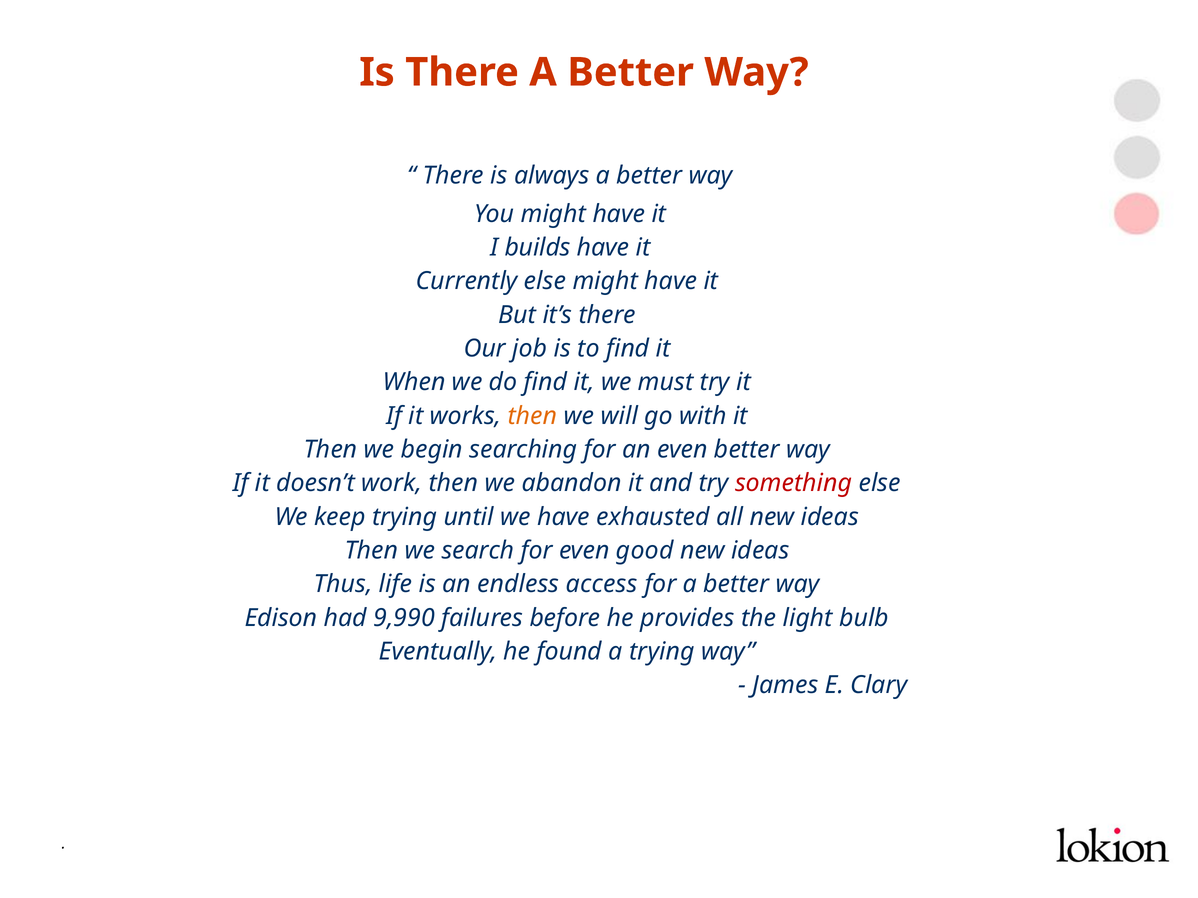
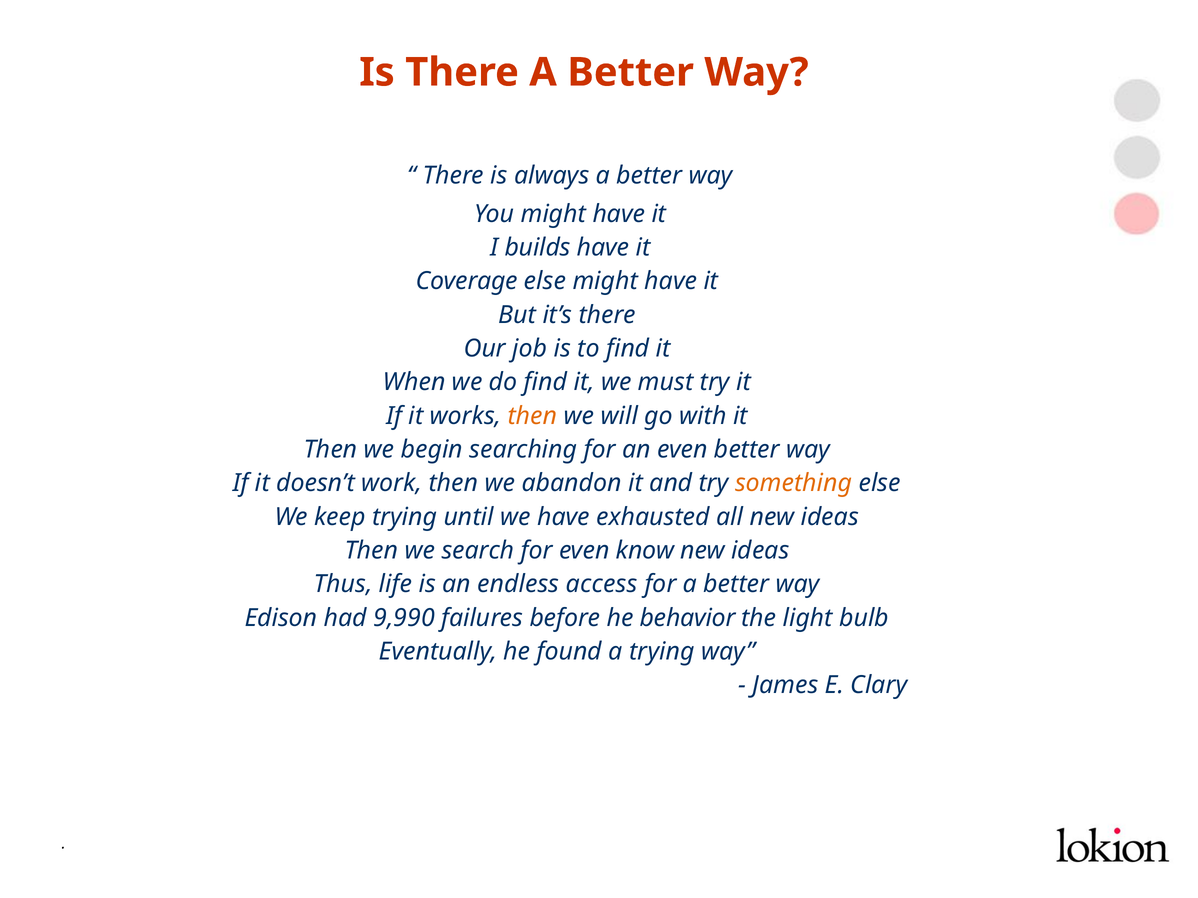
Currently: Currently -> Coverage (467, 281)
something colour: red -> orange (794, 483)
good: good -> know (645, 551)
provides: provides -> behavior (688, 618)
